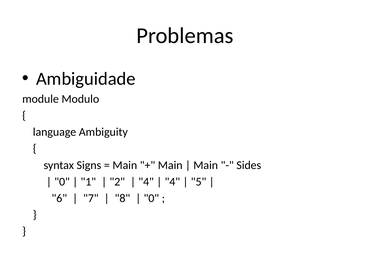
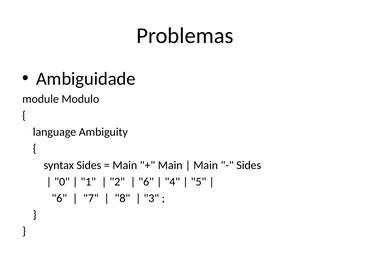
syntax Signs: Signs -> Sides (89, 165)
4: 4 -> 6 (146, 182)
0: 0 -> 3 (151, 199)
